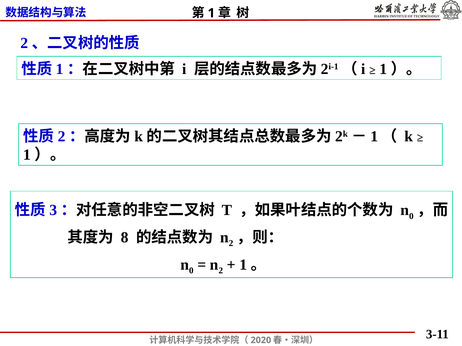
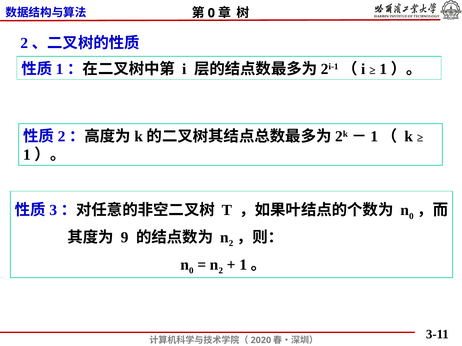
1: 1 -> 0 (211, 13)
8: 8 -> 9 (125, 238)
